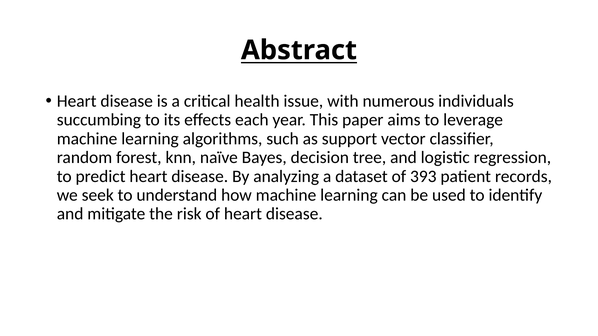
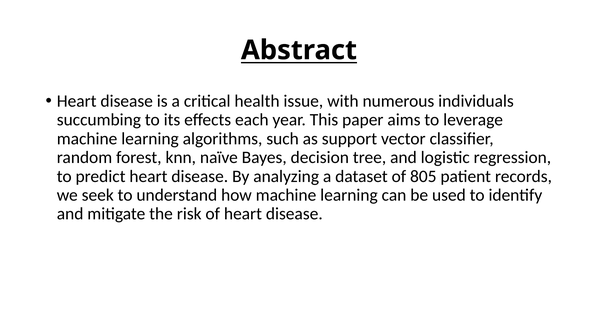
393: 393 -> 805 (423, 176)
